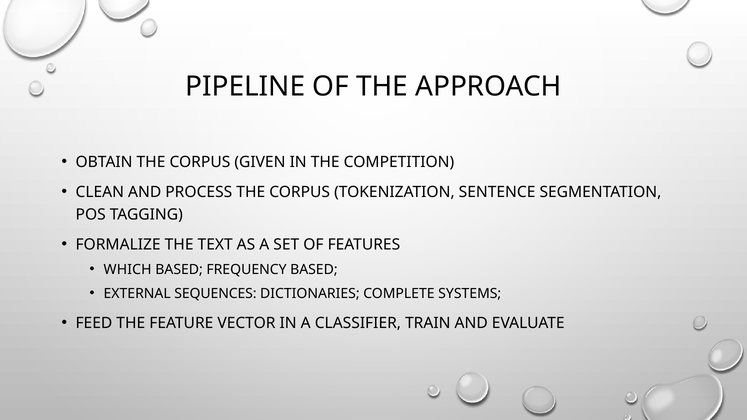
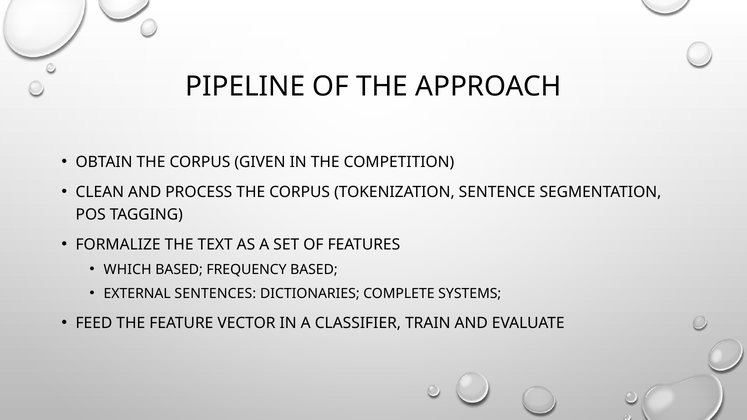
SEQUENCES: SEQUENCES -> SENTENCES (215, 294)
